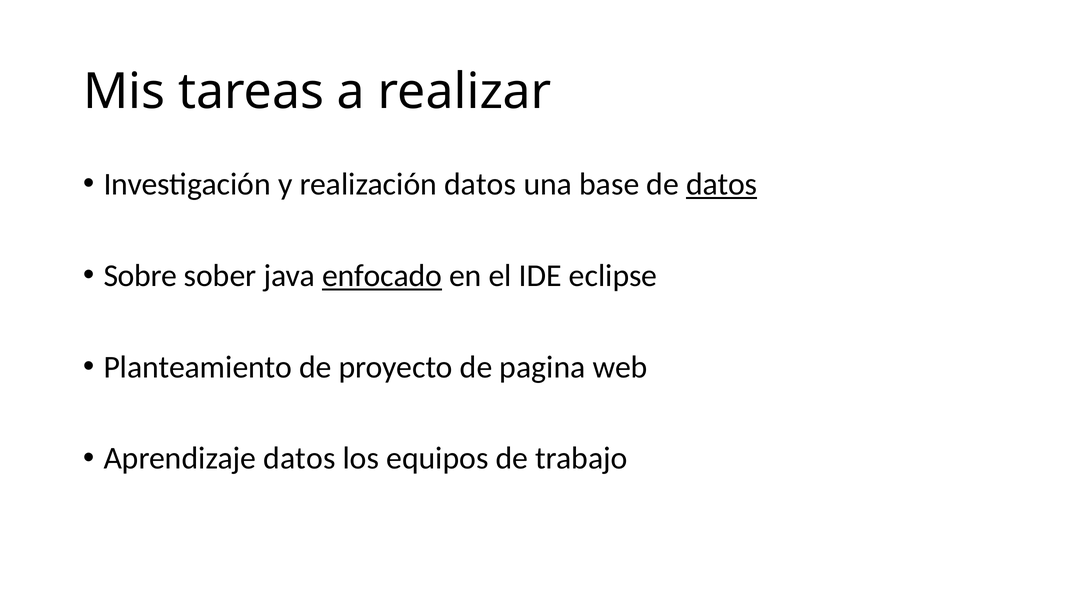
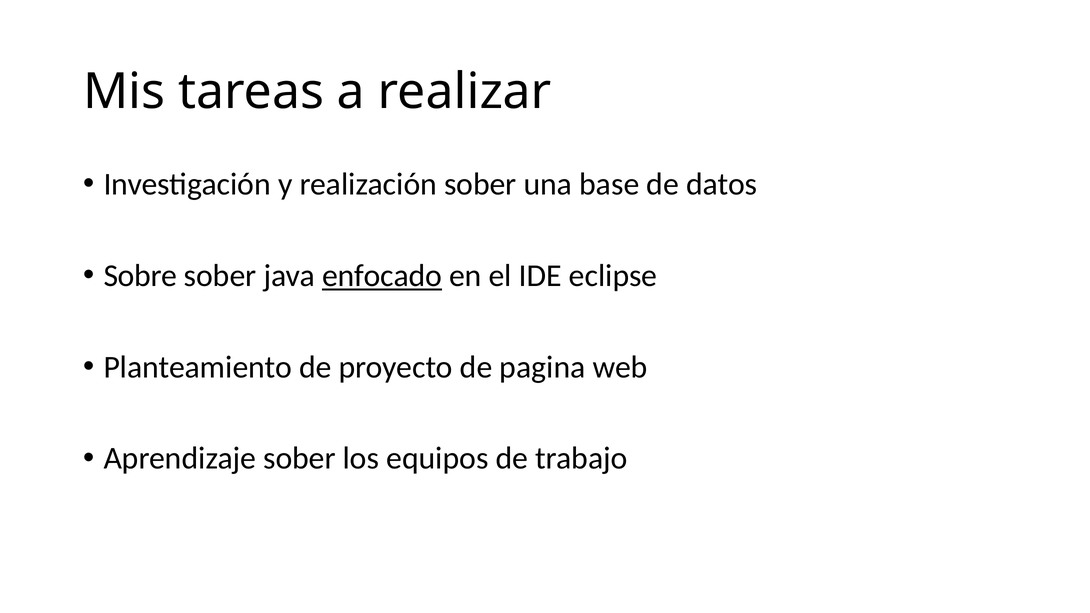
realización datos: datos -> sober (480, 184)
datos underline: present -> none (722, 184)
Aprendizaje datos: datos -> sober (299, 459)
